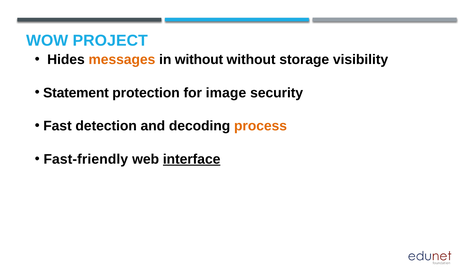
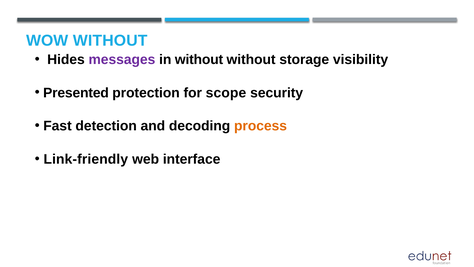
WOW PROJECT: PROJECT -> WITHOUT (110, 40)
messages colour: orange -> purple (122, 59)
Statement: Statement -> Presented (76, 93)
image: image -> scope (226, 93)
Fast-friendly: Fast-friendly -> Link-friendly (86, 159)
interface underline: present -> none (192, 159)
